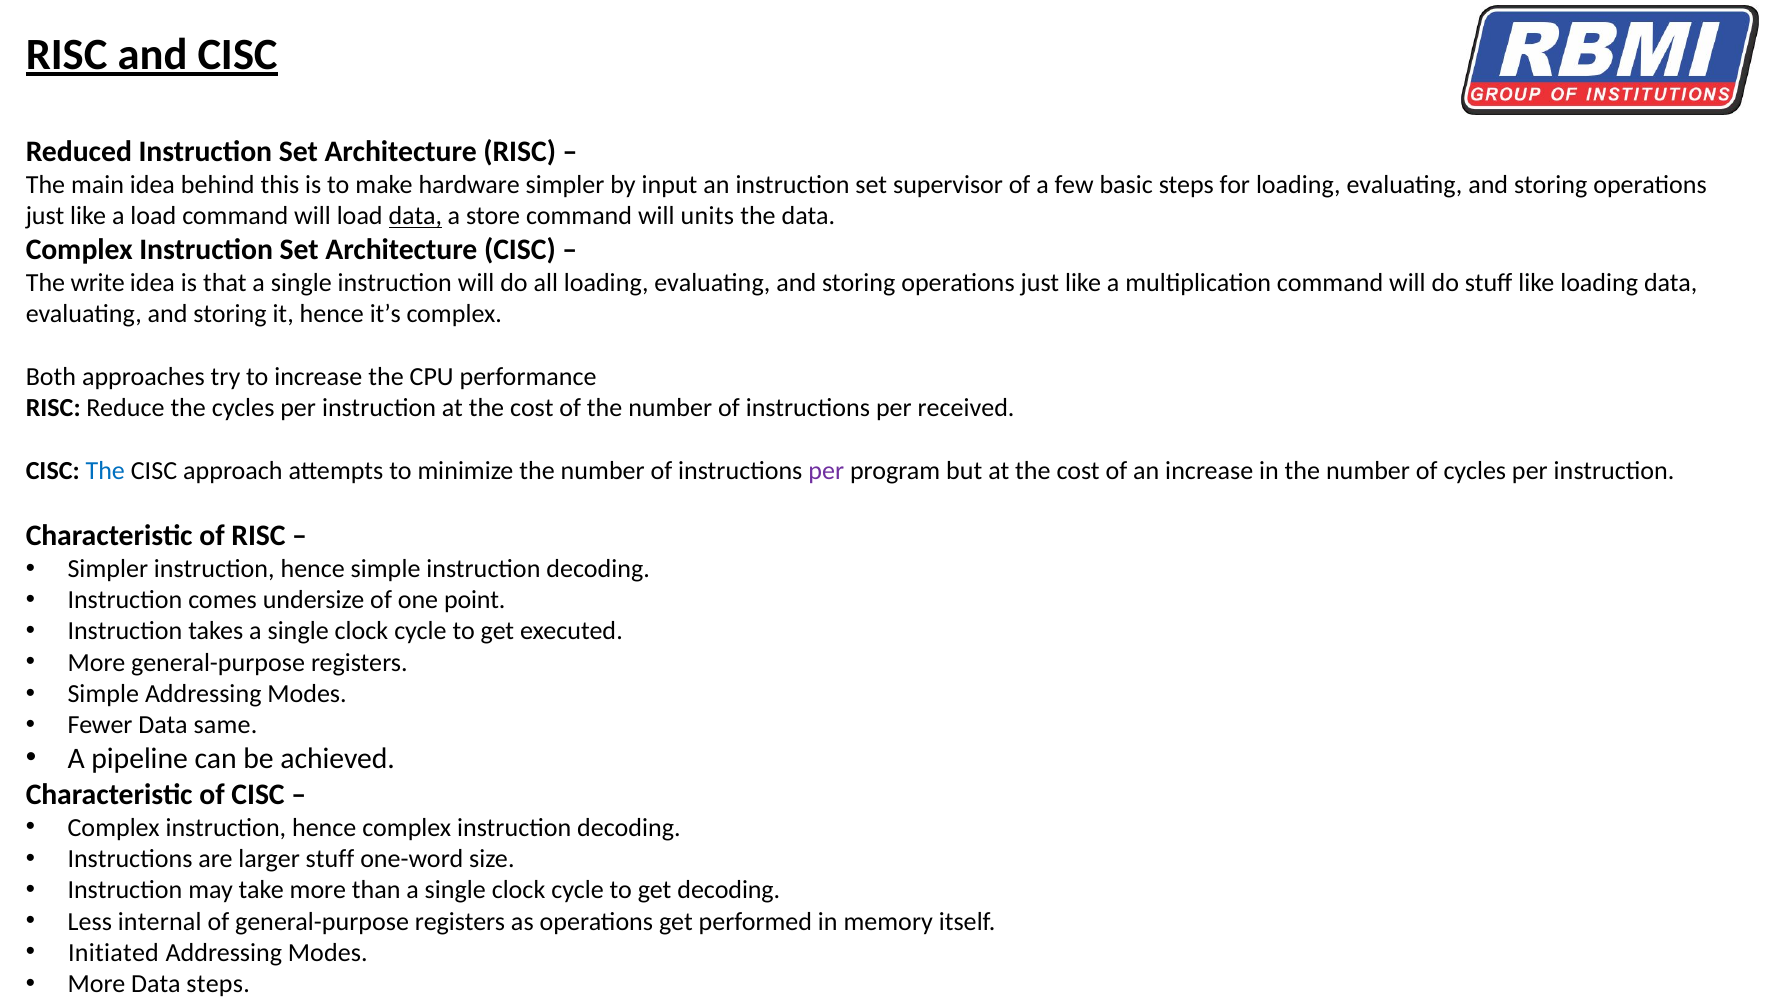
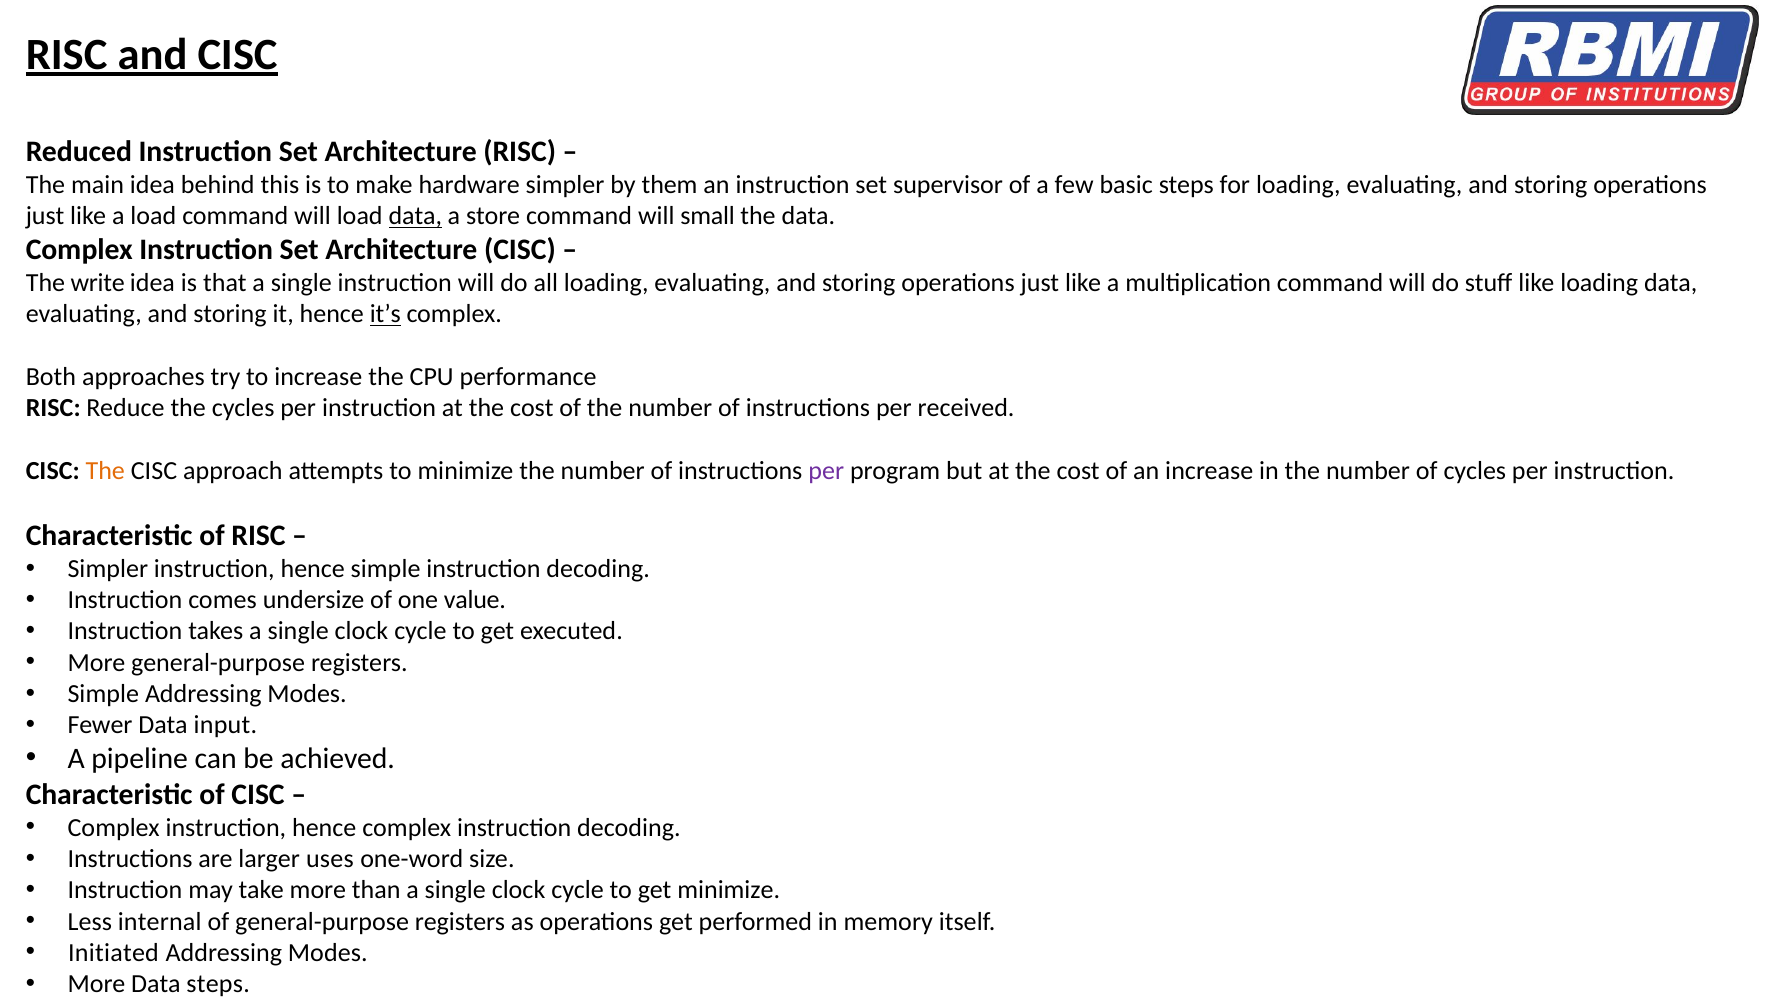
input: input -> them (670, 185)
units: units -> small (708, 216)
it’s underline: none -> present (385, 314)
The colour: blue -> orange (105, 471)
point: point -> value (475, 600)
same: same -> input (225, 725)
larger stuff: stuff -> uses (330, 859)
get decoding: decoding -> minimize (729, 890)
